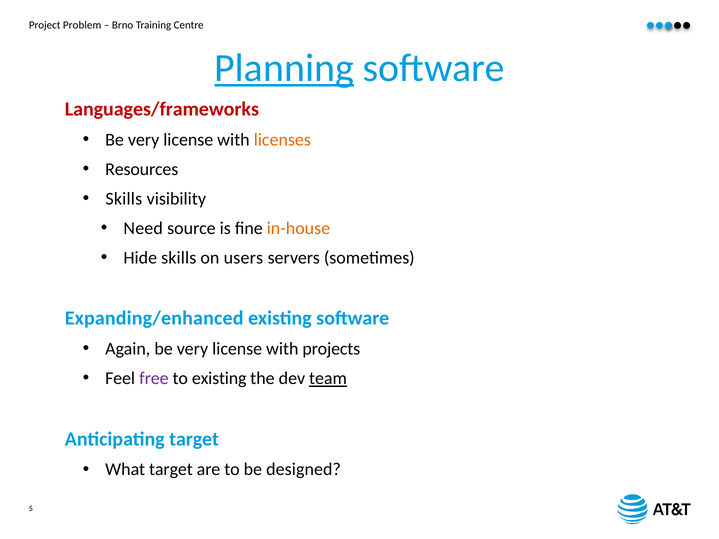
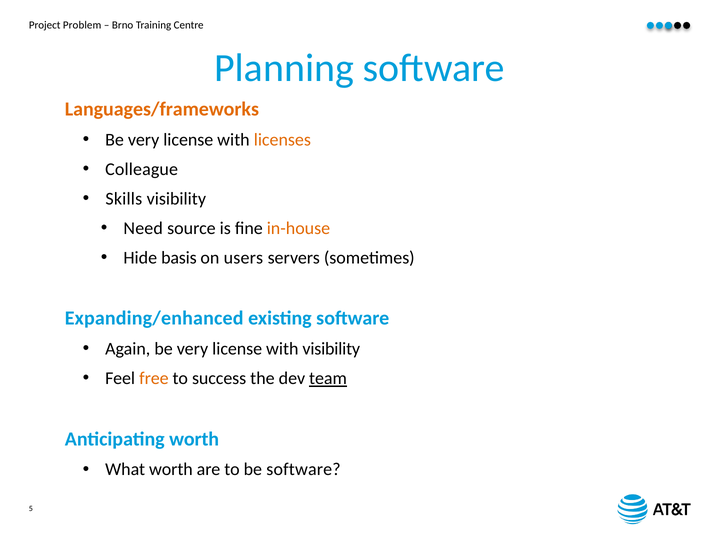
Planning underline: present -> none (284, 68)
Languages/frameworks colour: red -> orange (162, 109)
Resources: Resources -> Colleague (142, 169)
Hide skills: skills -> basis (179, 258)
with projects: projects -> visibility (331, 349)
free colour: purple -> orange (154, 379)
to existing: existing -> success (219, 379)
Anticipating target: target -> worth (194, 439)
What target: target -> worth (171, 470)
be designed: designed -> software (303, 470)
